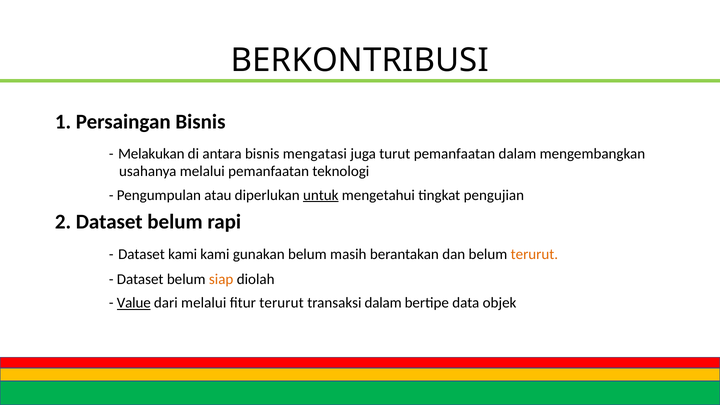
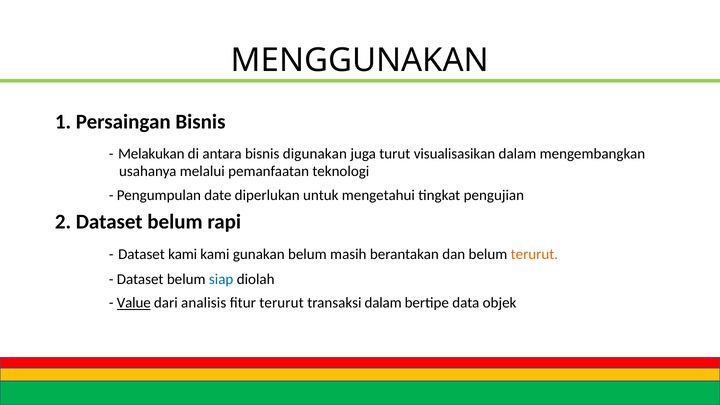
BERKONTRIBUSI: BERKONTRIBUSI -> MENGGUNAKAN (360, 60)
mengatasi: mengatasi -> digunakan (315, 154)
turut pemanfaatan: pemanfaatan -> visualisasikan (455, 154)
atau: atau -> date (218, 195)
untuk underline: present -> none (321, 195)
siap colour: orange -> blue (221, 279)
dari melalui: melalui -> analisis (204, 303)
